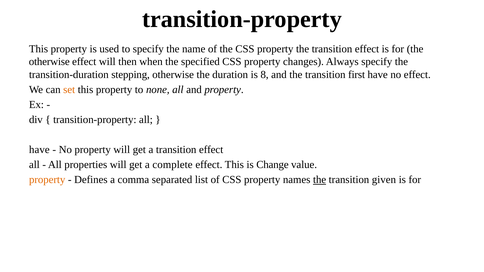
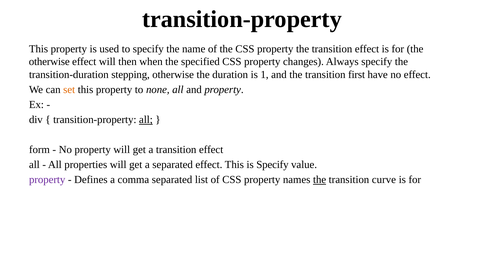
8: 8 -> 1 (265, 75)
all underline: none -> present (146, 120)
have: have -> form (39, 150)
a complete: complete -> separated (173, 165)
is Change: Change -> Specify (272, 165)
property colour: orange -> purple (47, 180)
given: given -> curve (384, 180)
